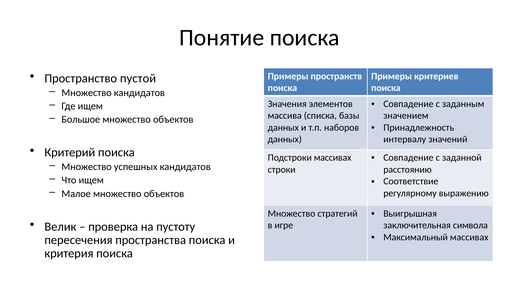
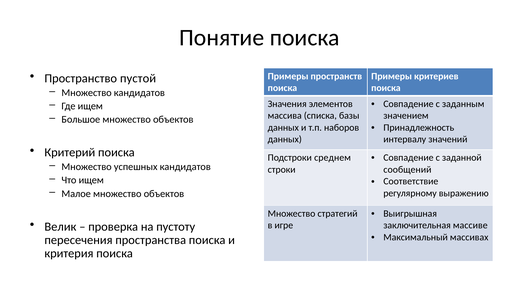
Подстроки массивах: массивах -> среднем (333, 158)
расстоянию: расстоянию -> сообщений (407, 170)
символа: символа -> массиве (470, 225)
